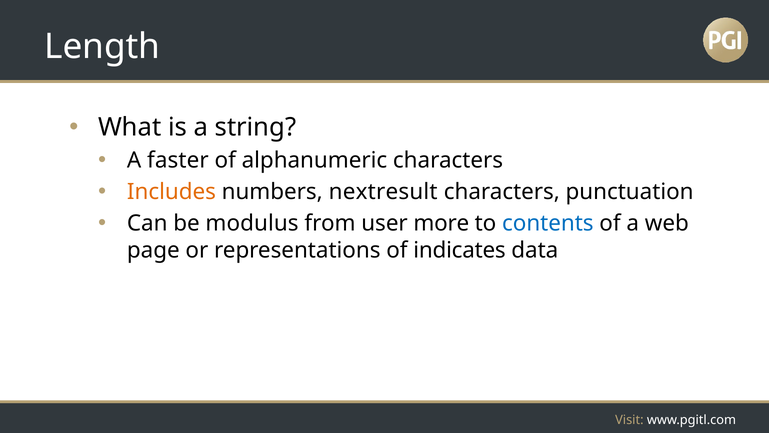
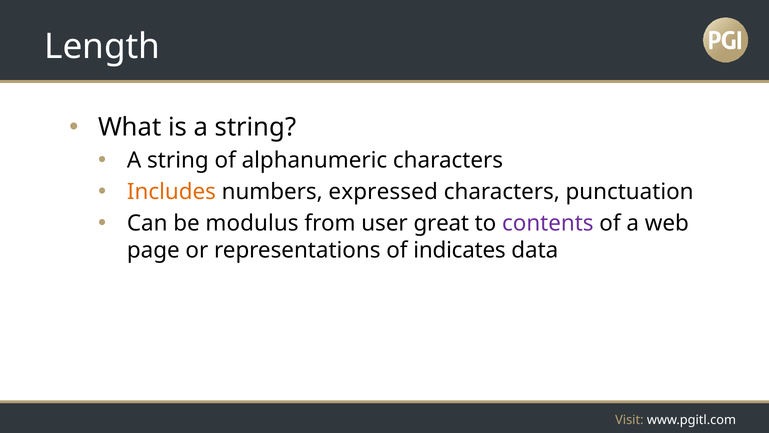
faster: faster -> string (178, 160)
nextresult: nextresult -> expressed (383, 192)
more: more -> great (441, 223)
contents colour: blue -> purple (548, 223)
